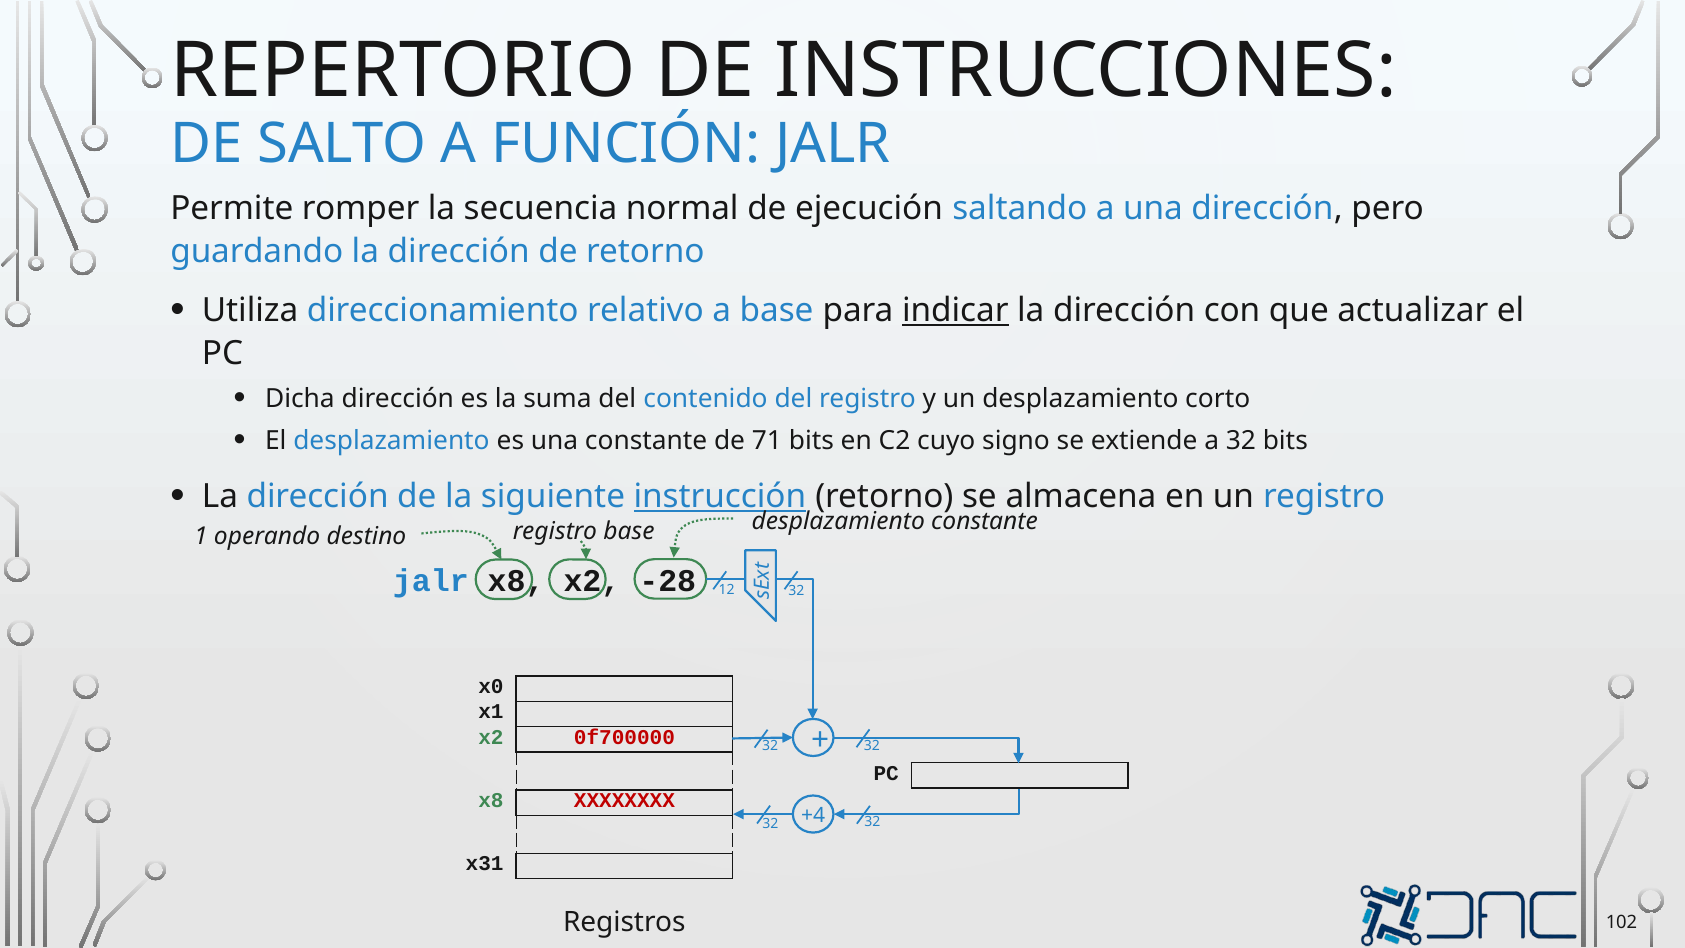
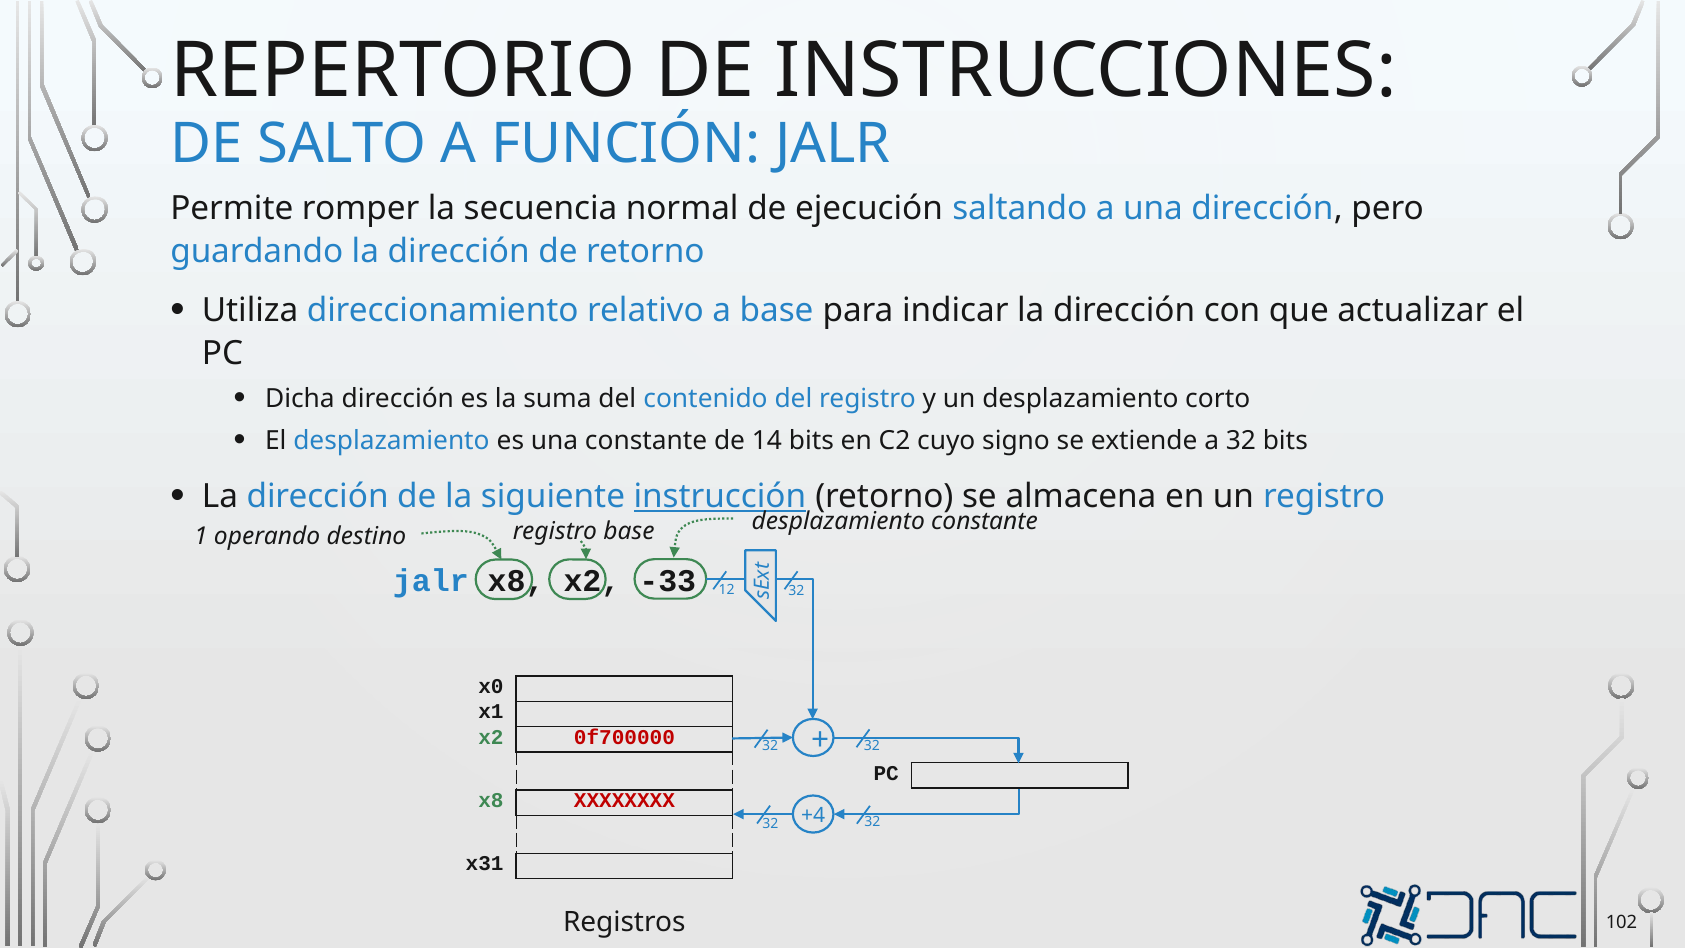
indicar underline: present -> none (955, 310)
71: 71 -> 14 (767, 441)
-28: -28 -> -33 (668, 581)
